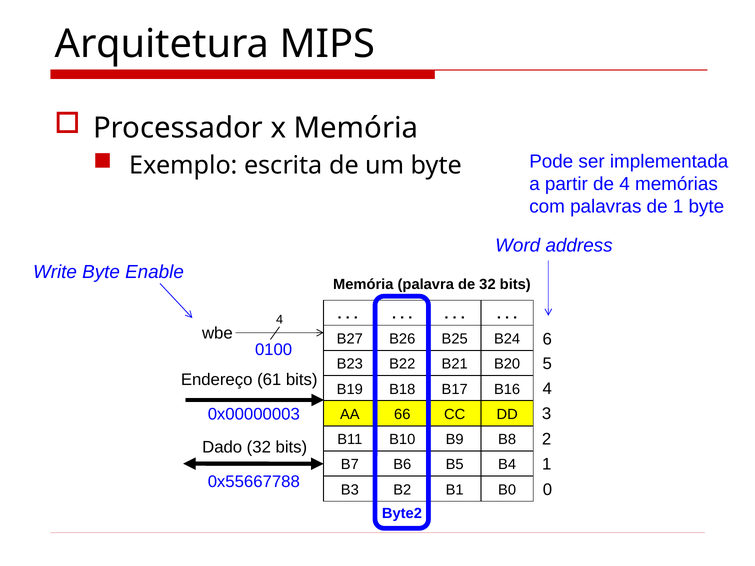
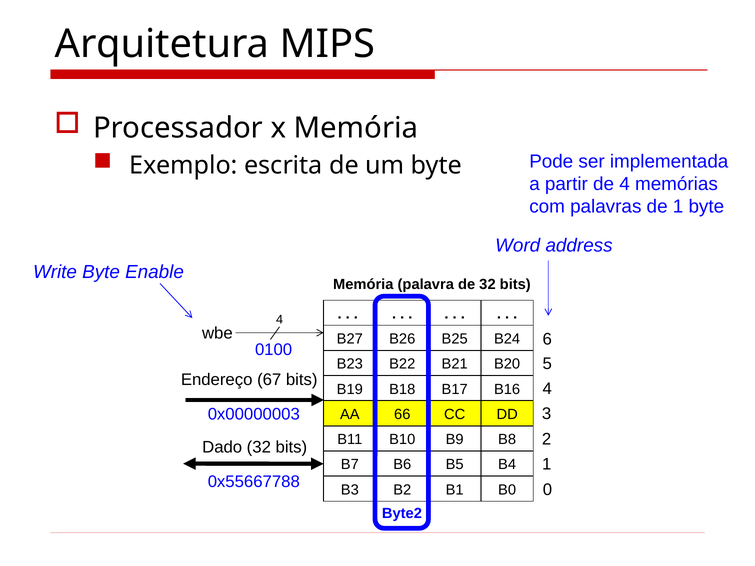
61: 61 -> 67 (269, 380)
